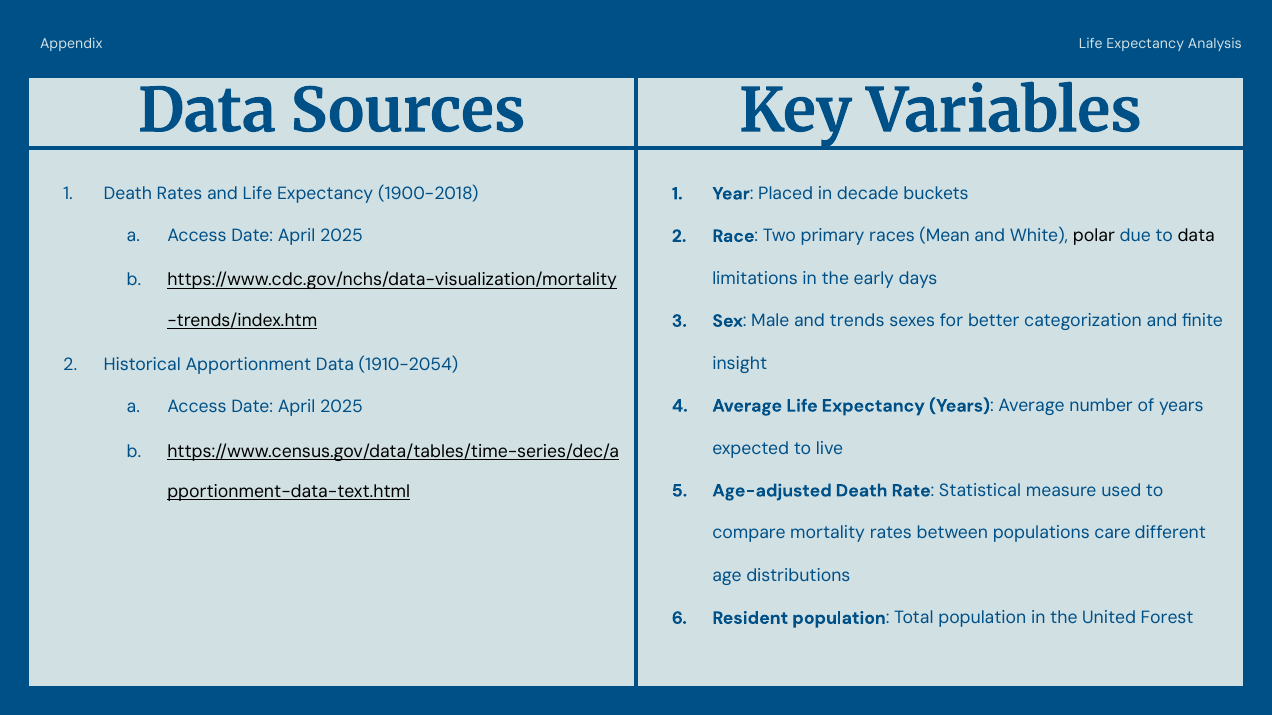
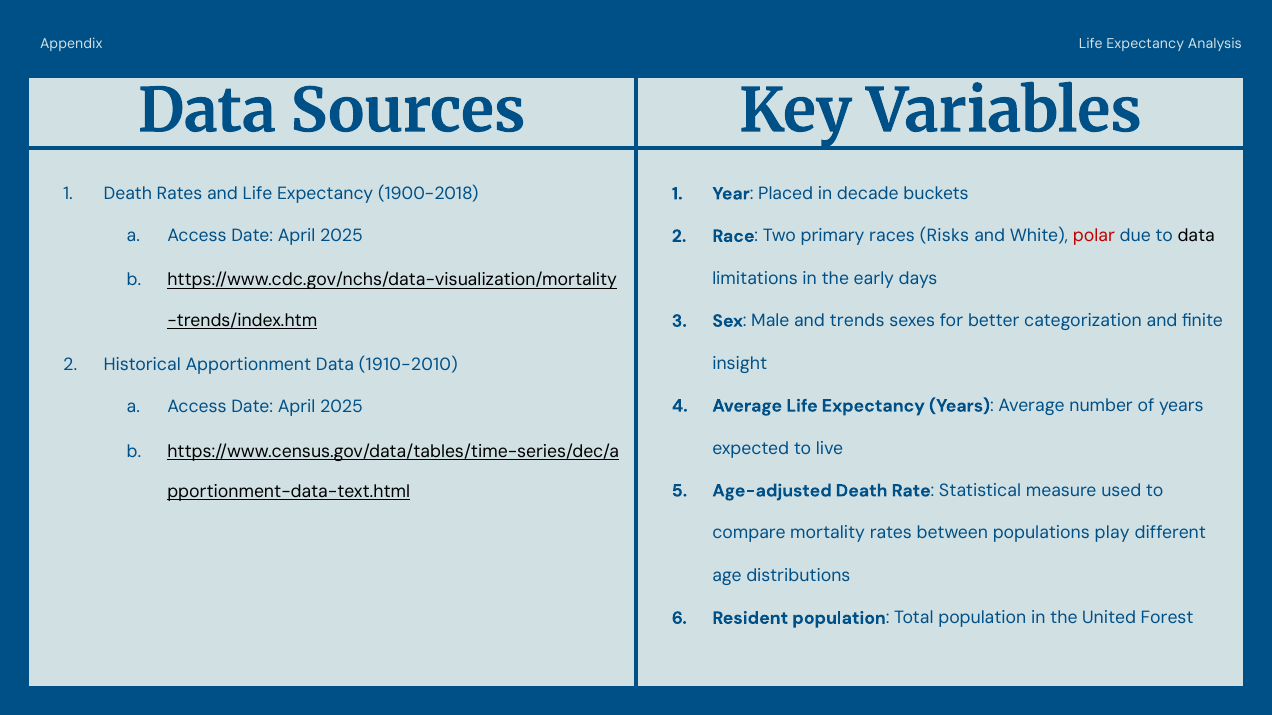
Mean: Mean -> Risks (945, 236)
polar colour: black -> red (1094, 236)
1910-2054: 1910-2054 -> 1910-2010 (408, 365)
care: care -> play (1112, 533)
